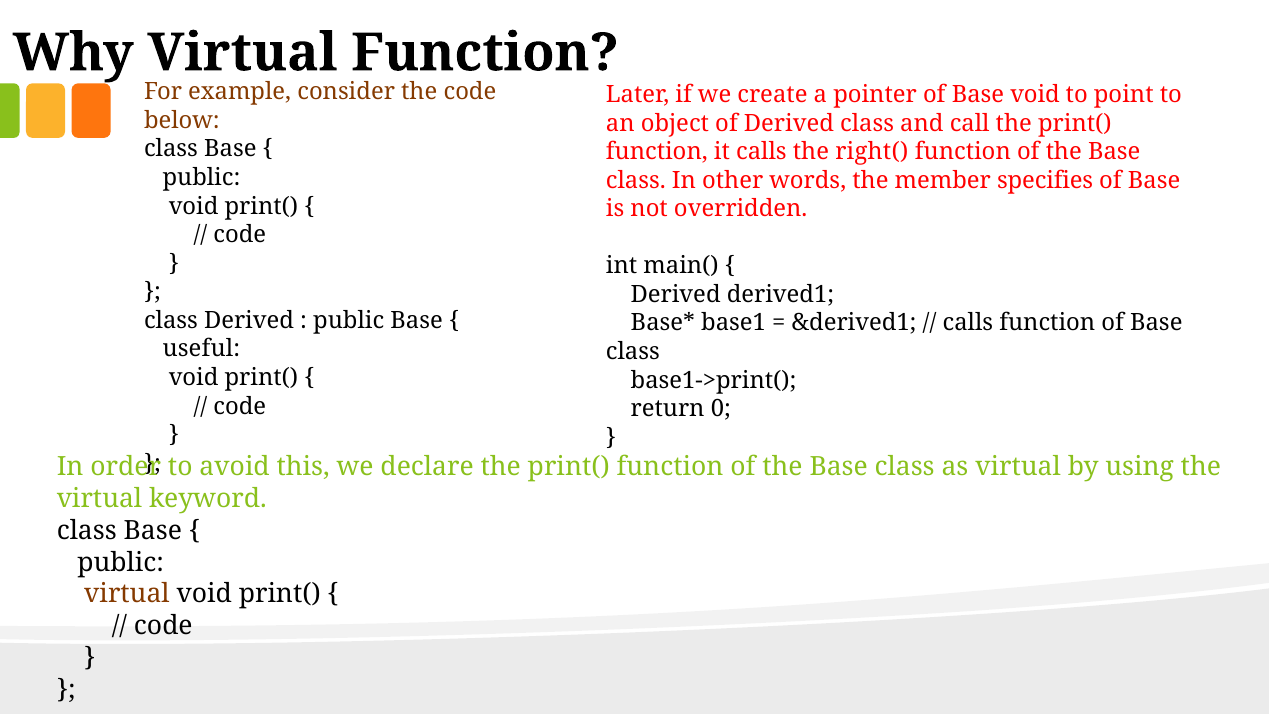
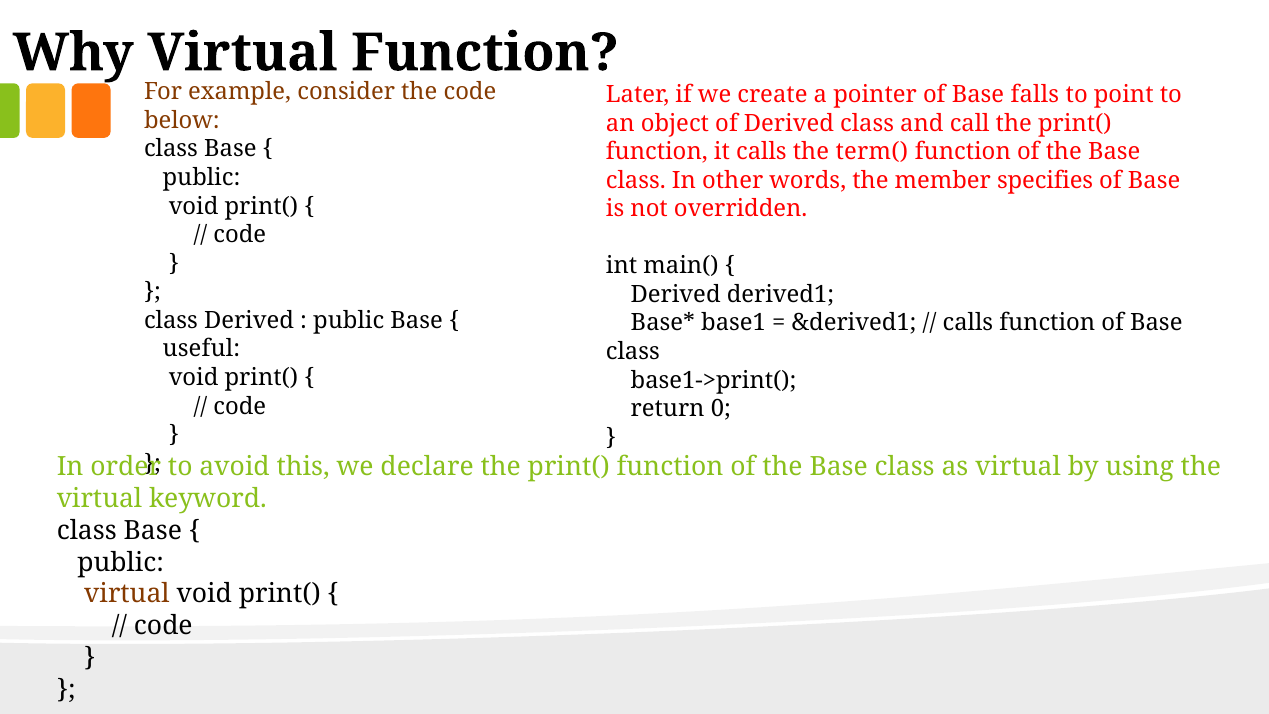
Base void: void -> falls (1035, 95)
right(: right( -> term( (872, 152)
